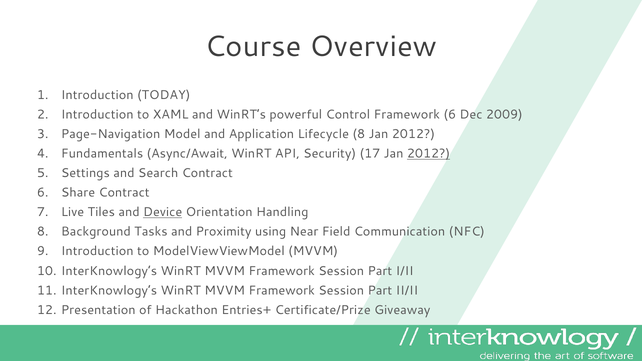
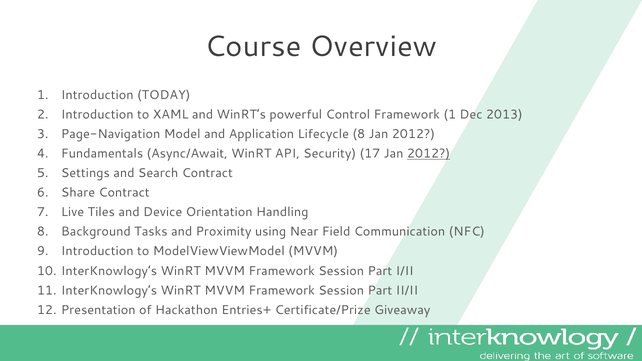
Framework 6: 6 -> 1 (450, 115)
2009: 2009 -> 2013 (504, 115)
Device underline: present -> none (163, 212)
